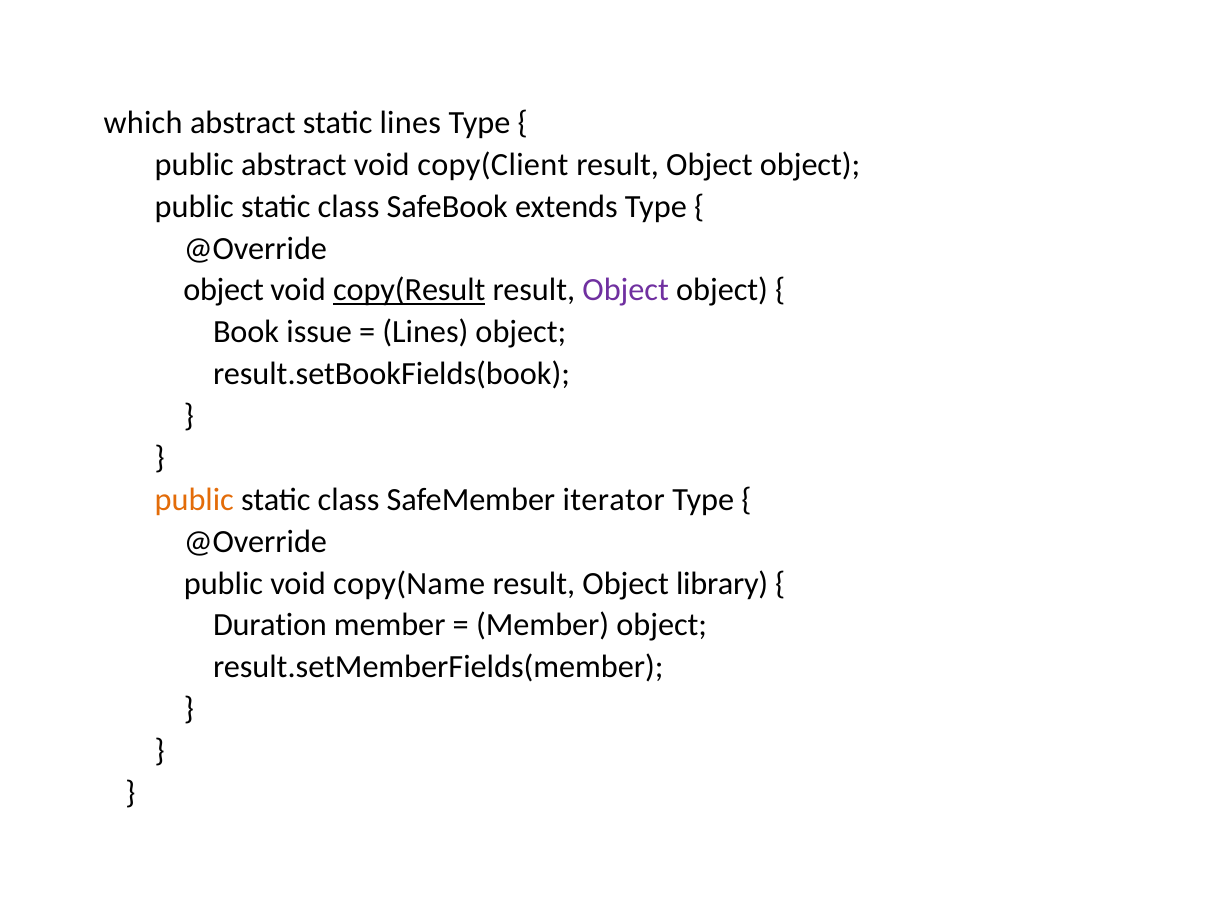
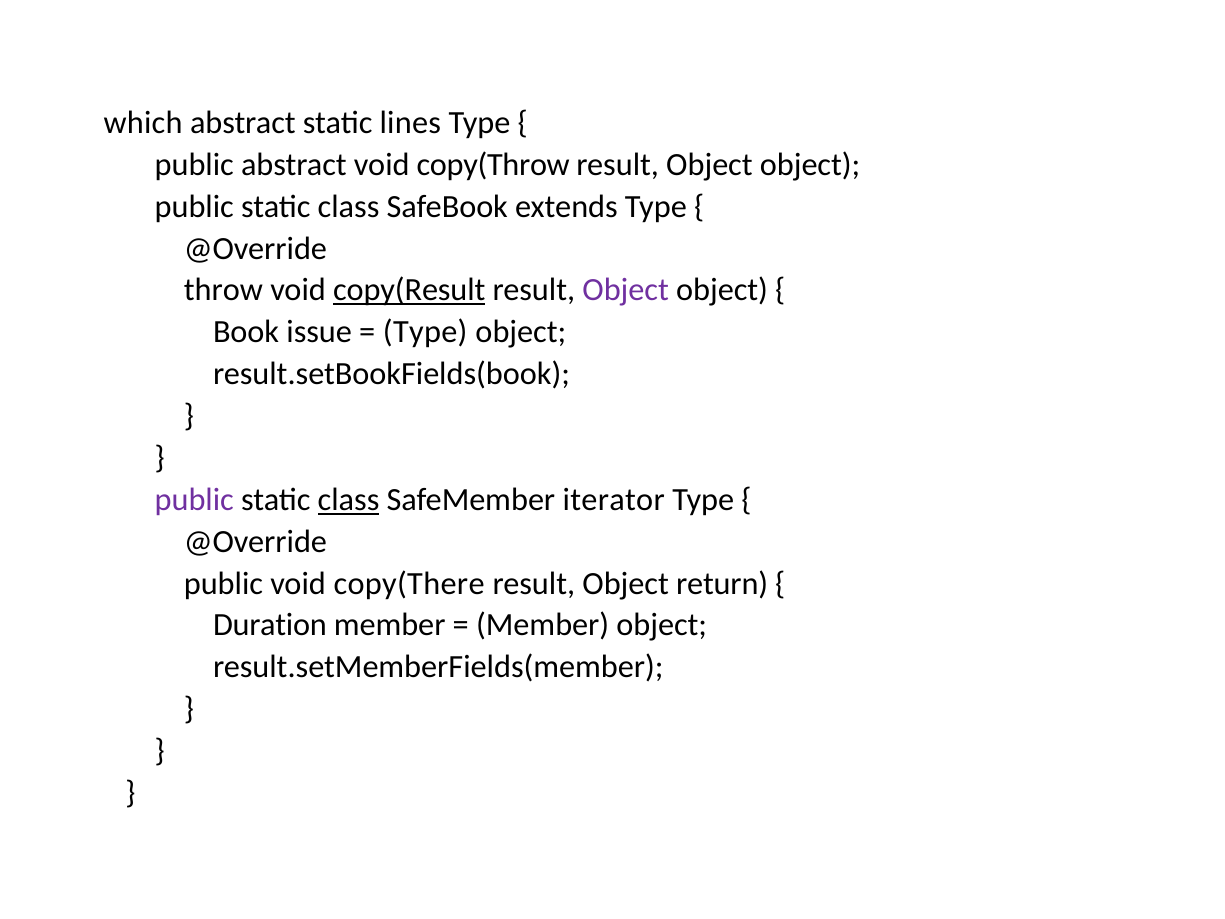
copy(Client: copy(Client -> copy(Throw (493, 165)
object: object -> throw (223, 290)
Lines: Lines -> Type (425, 332)
public colour: orange -> purple (194, 499)
class underline: none -> present (349, 499)
copy(Name: copy(Name -> copy(There (409, 583)
library: library -> return (722, 583)
